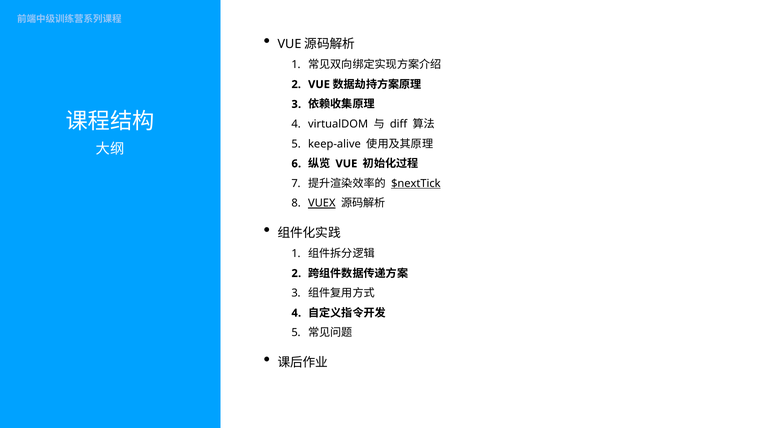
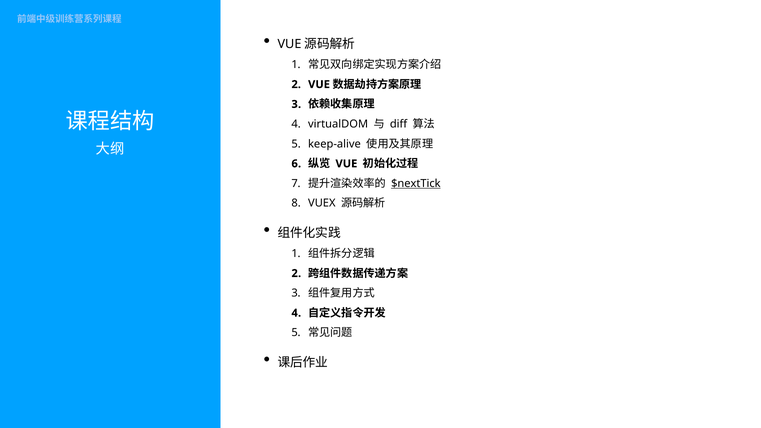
VUEX underline: present -> none (322, 203)
